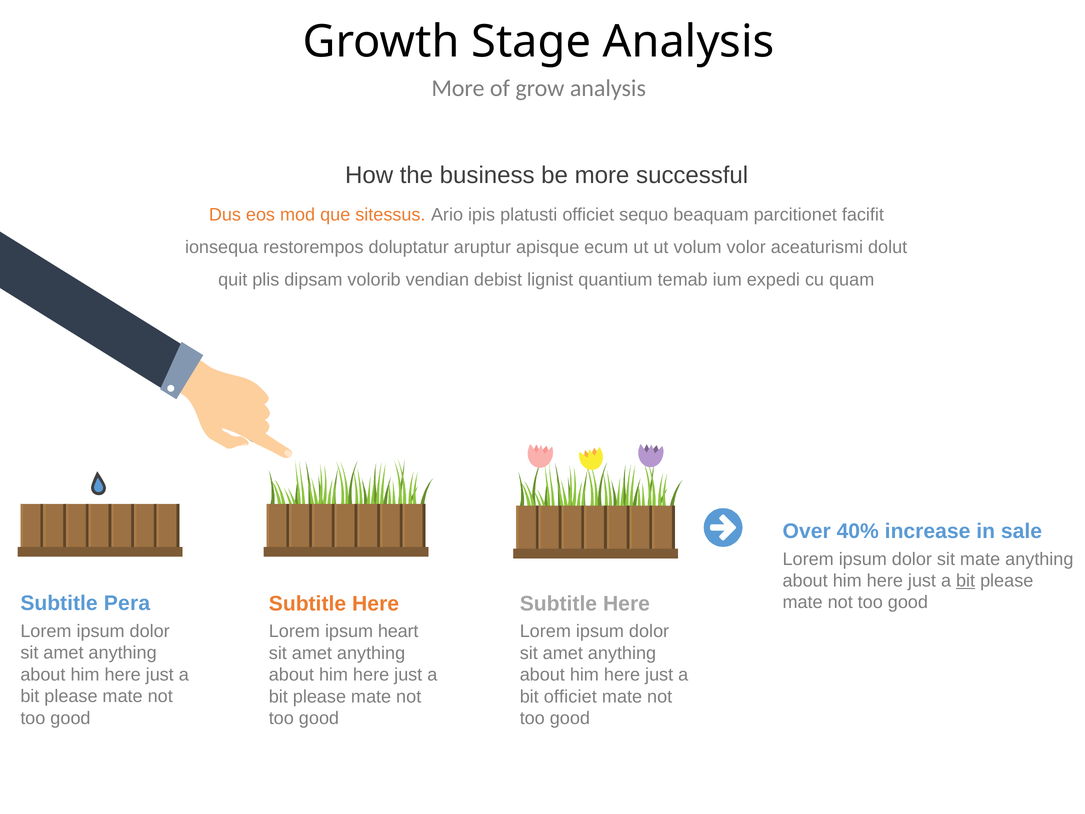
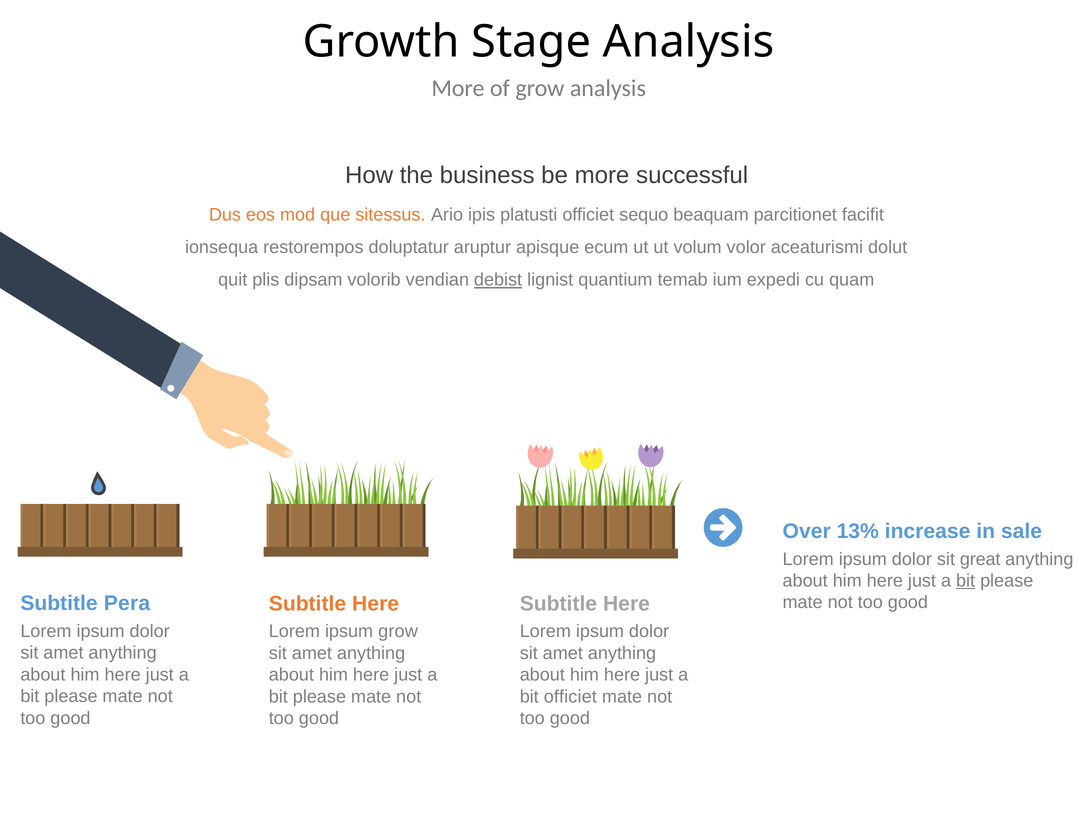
debist underline: none -> present (498, 280)
40%: 40% -> 13% (858, 531)
sit mate: mate -> great (980, 559)
ipsum heart: heart -> grow (398, 631)
